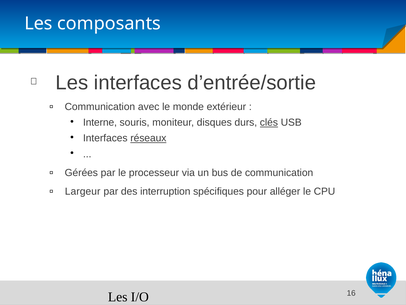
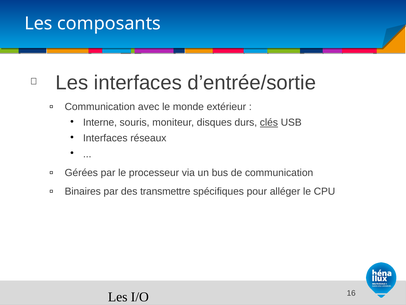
réseaux underline: present -> none (148, 138)
Largeur: Largeur -> Binaires (83, 191)
interruption: interruption -> transmettre (165, 191)
